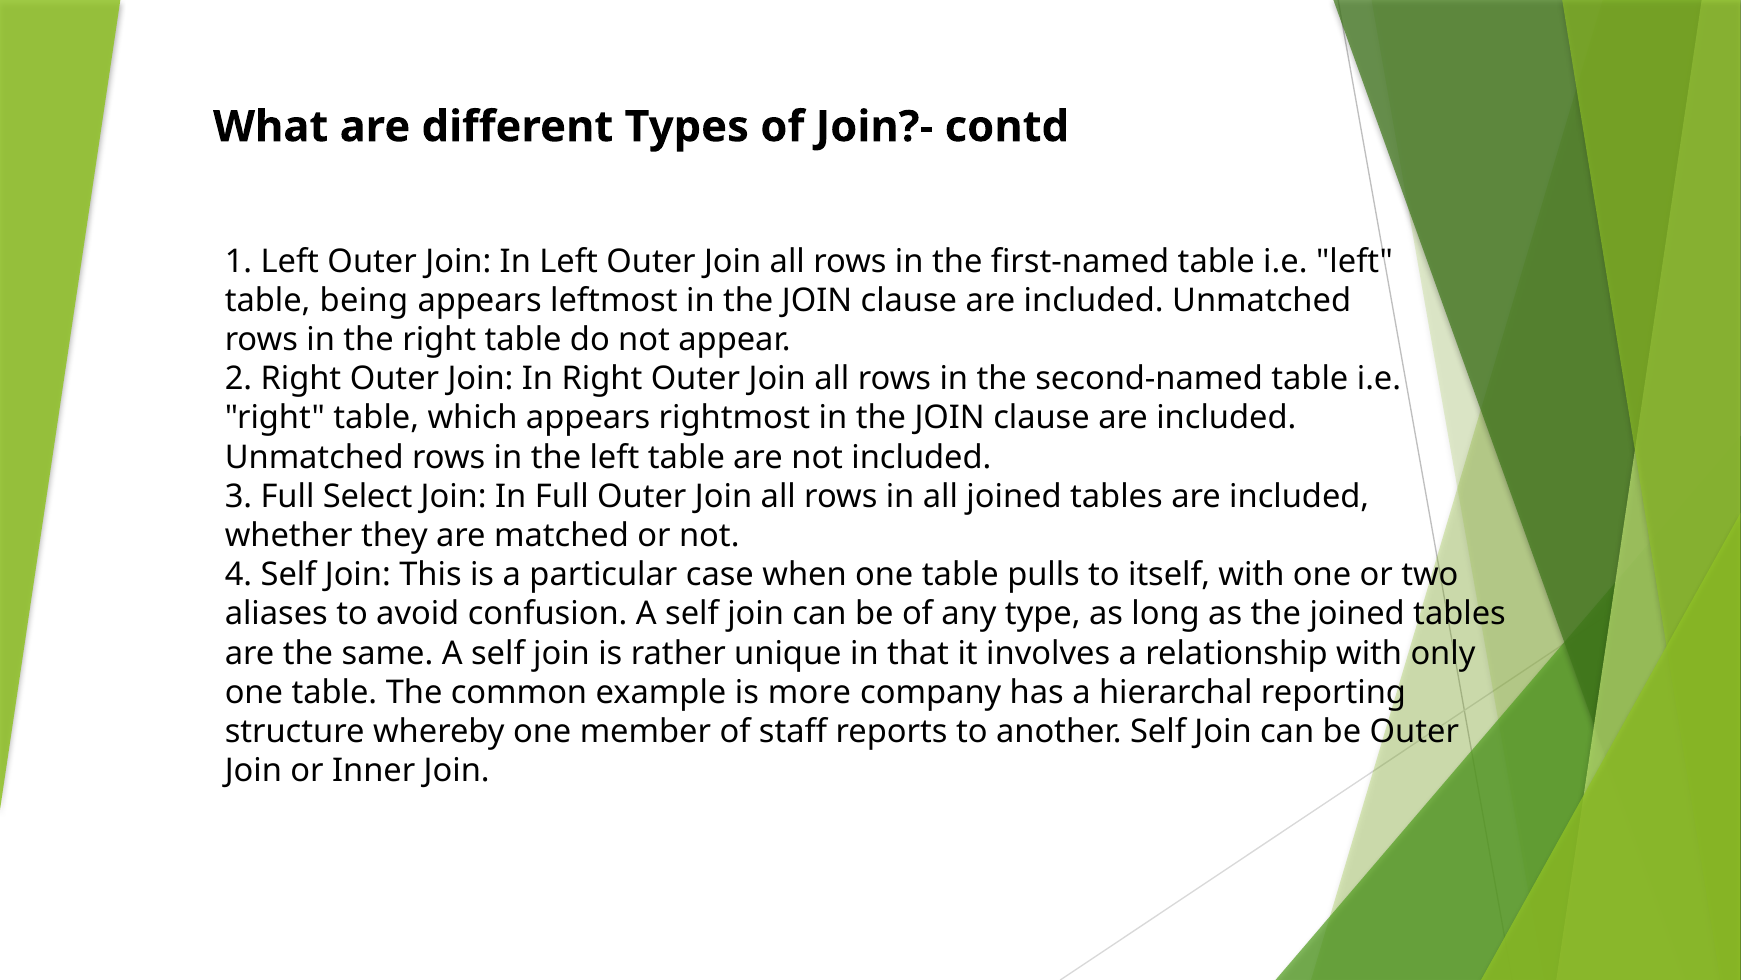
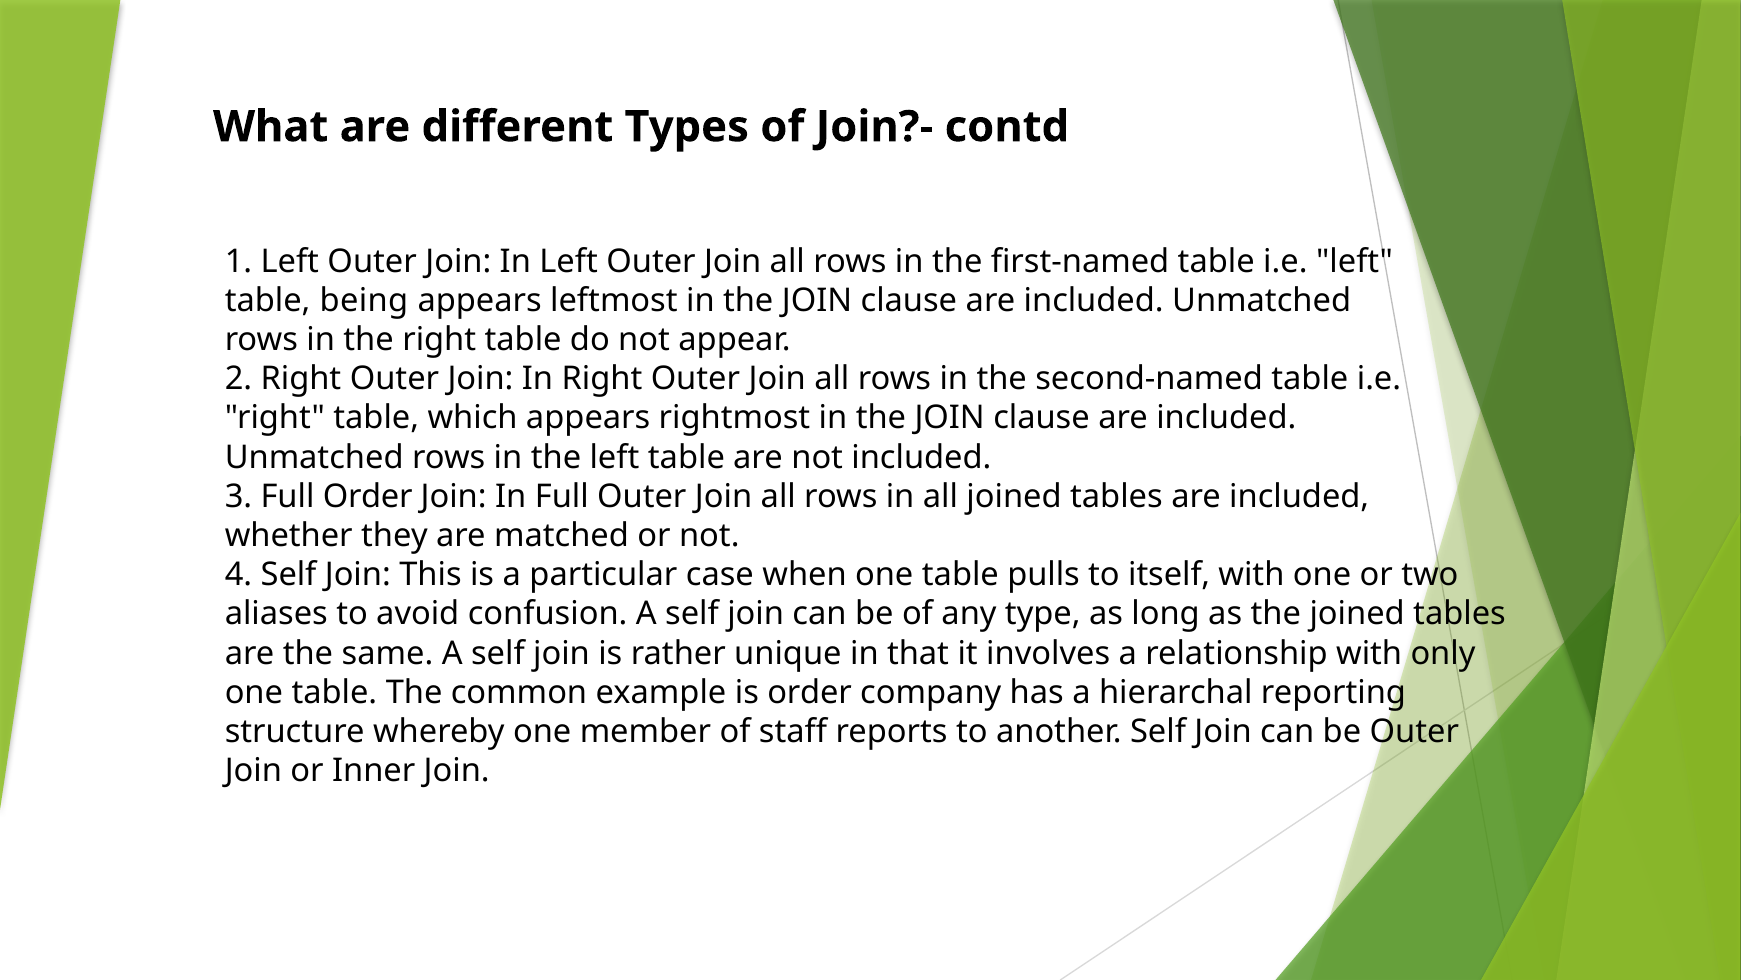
Full Select: Select -> Order (368, 496)
is more: more -> order (810, 692)
